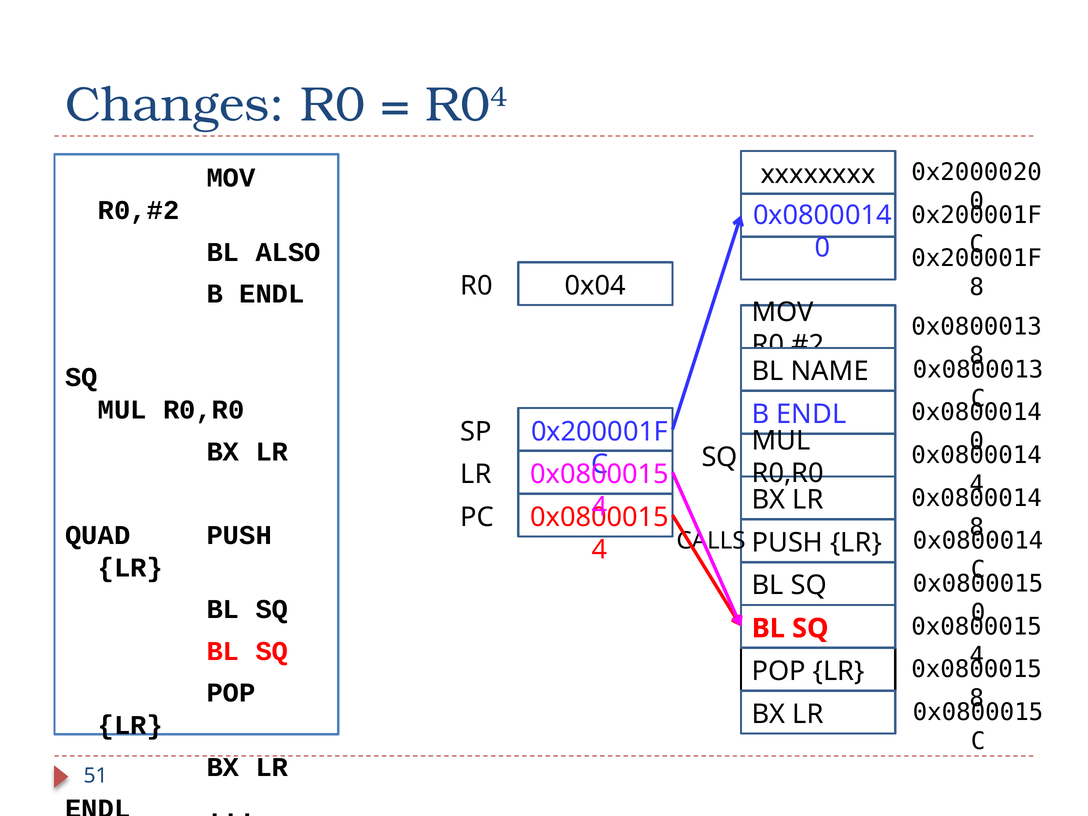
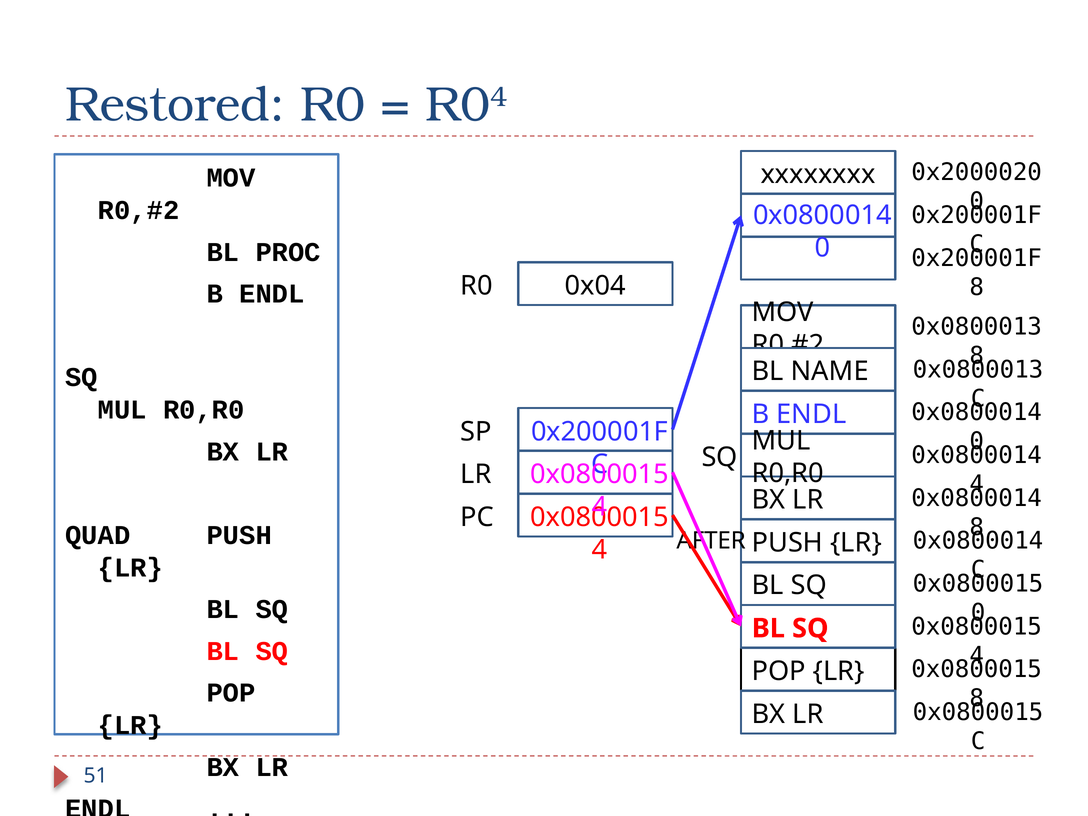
Changes: Changes -> Restored (175, 105)
ALSO: ALSO -> PROC (288, 252)
CALLS: CALLS -> AFTER (711, 541)
